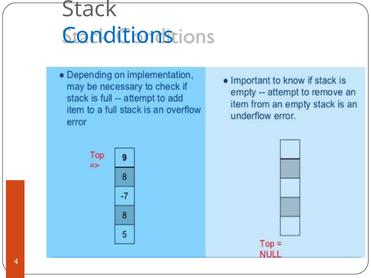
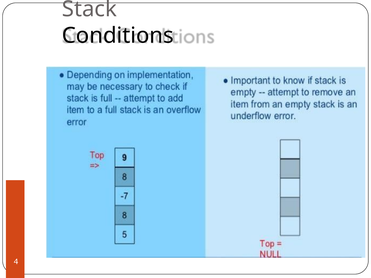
Conditions colour: blue -> black (118, 36)
